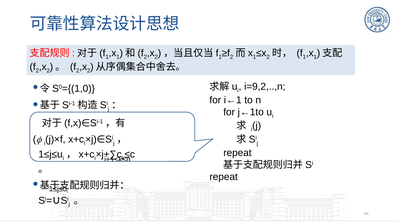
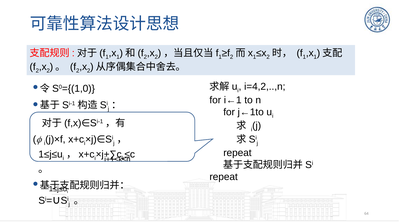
i=9,2,..,n: i=9,2,..,n -> i=4,2,..,n (265, 87)
